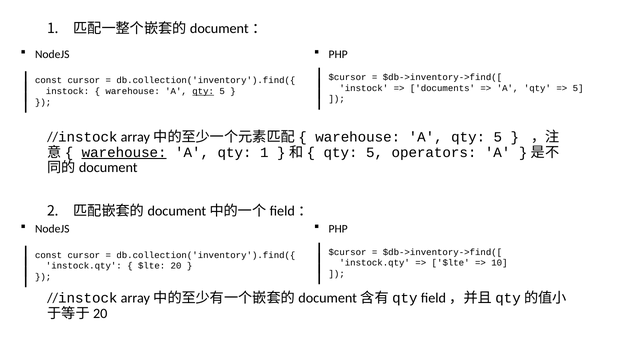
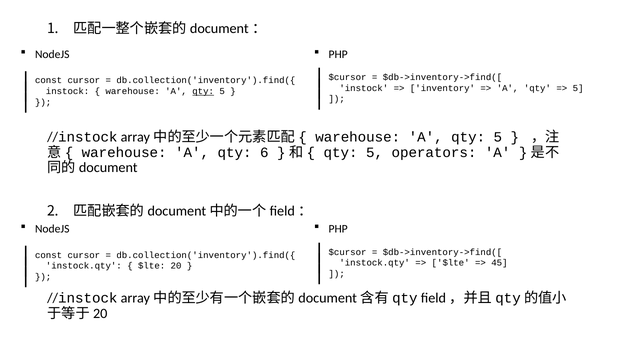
documents: documents -> inventory (442, 88)
warehouse underline: present -> none (124, 153)
qty 1: 1 -> 6 (264, 153)
10: 10 -> 45 (499, 263)
